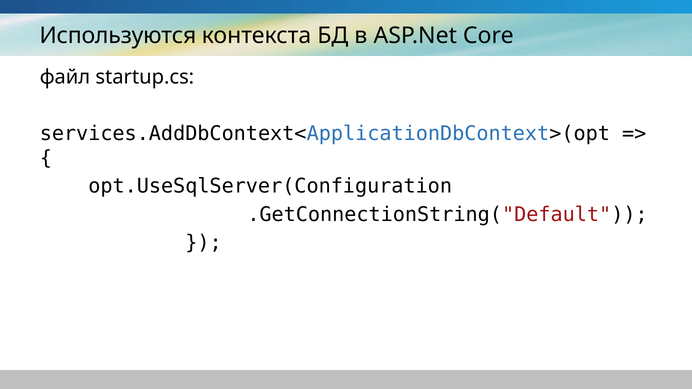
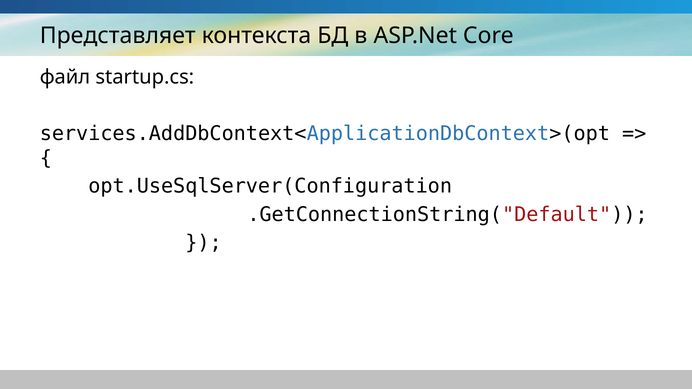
Используются: Используются -> Представляет (118, 36)
